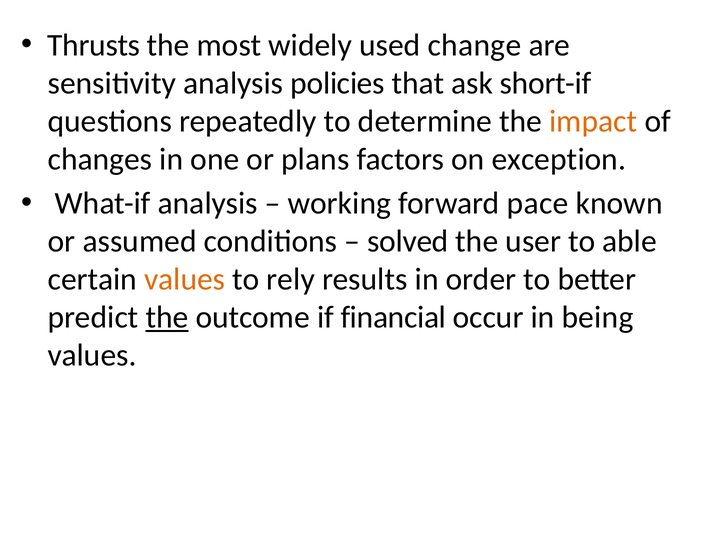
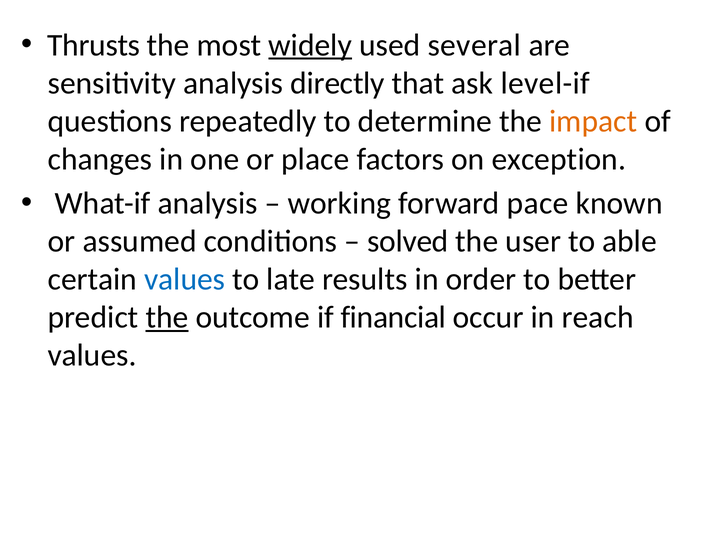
widely underline: none -> present (310, 45)
change: change -> several (474, 45)
policies: policies -> directly (338, 83)
short-if: short-if -> level-if (545, 83)
plans: plans -> place (315, 159)
values colour: orange -> blue (185, 279)
rely: rely -> late (291, 279)
being: being -> reach (598, 317)
